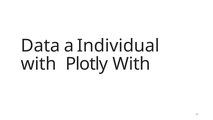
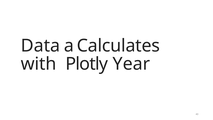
Individual: Individual -> Calculates (118, 46)
Plotly With: With -> Year (131, 64)
